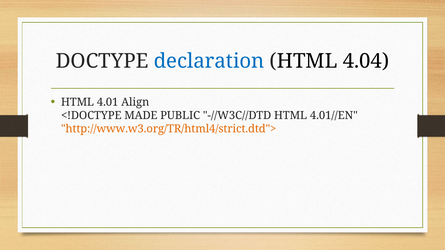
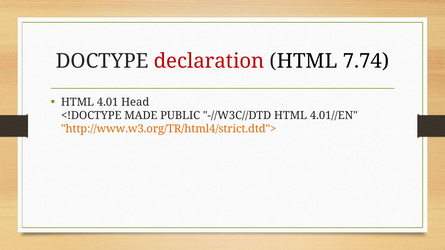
declaration colour: blue -> red (209, 61)
4.04: 4.04 -> 7.74 (366, 61)
Align: Align -> Head (135, 102)
